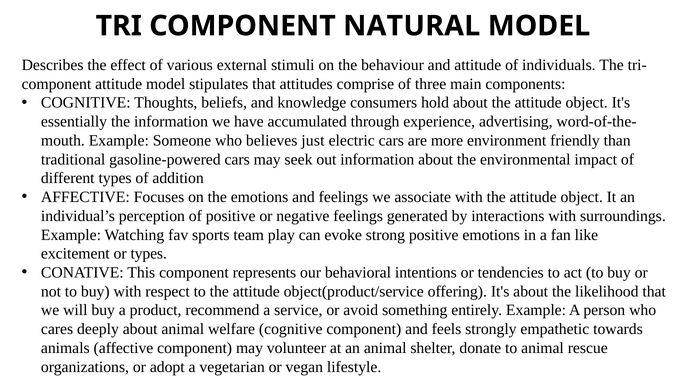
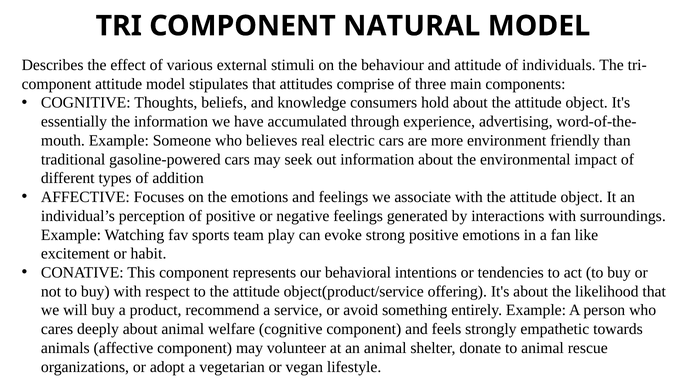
just: just -> real (313, 140)
or types: types -> habit (149, 254)
